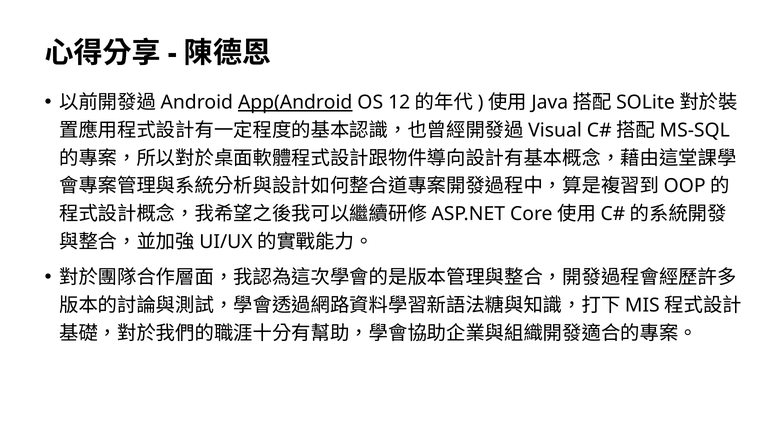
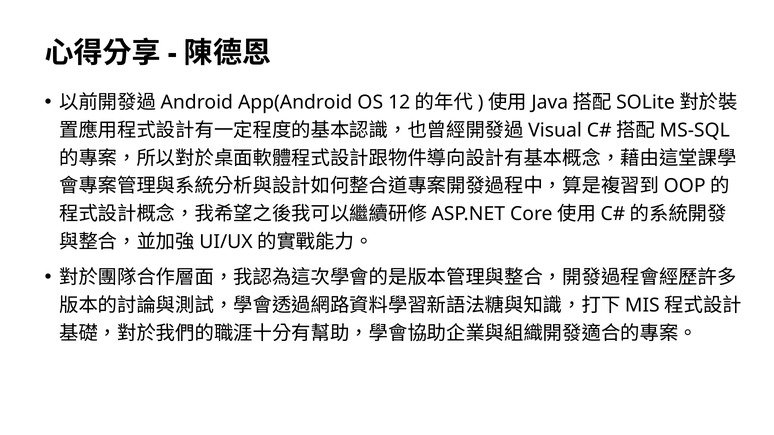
App(Android underline: present -> none (295, 103)
